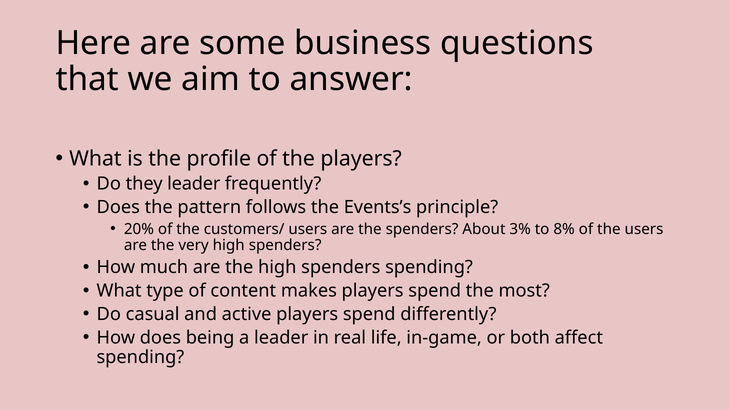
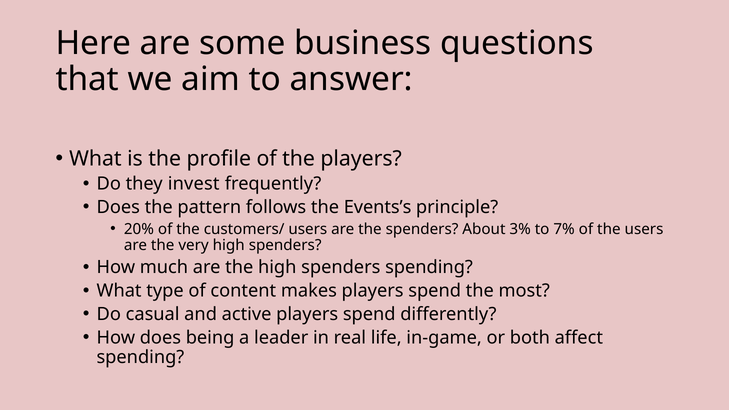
they leader: leader -> invest (194, 184)
8%: 8% -> 7% (564, 229)
